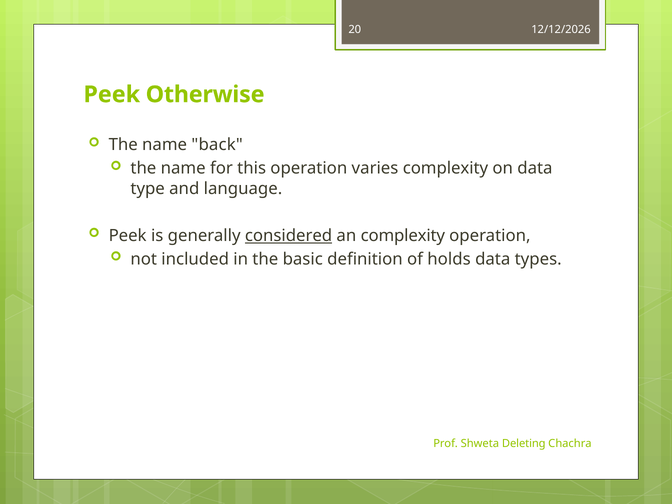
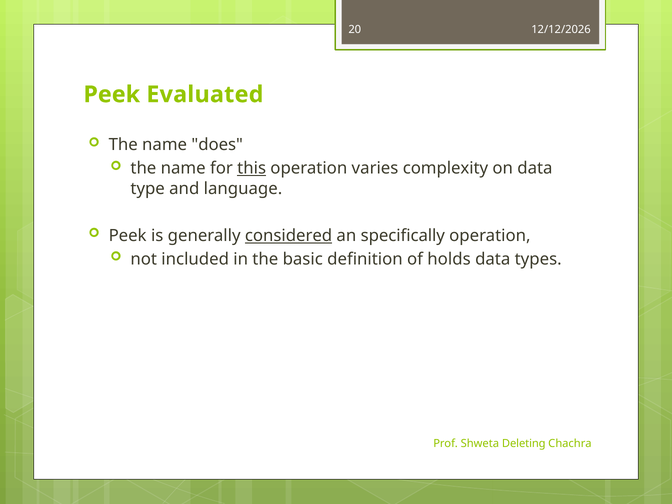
Otherwise: Otherwise -> Evaluated (205, 95)
back: back -> does (217, 145)
this underline: none -> present (252, 168)
an complexity: complexity -> specifically (403, 236)
